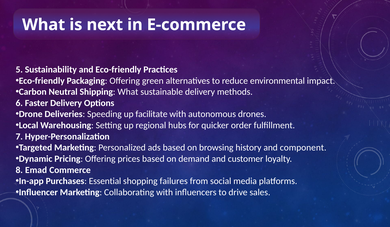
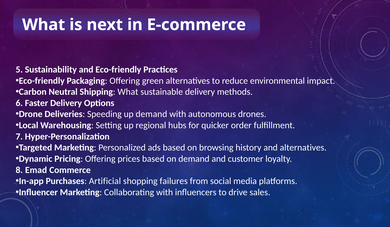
up facilitate: facilitate -> demand (151, 114)
and component: component -> alternatives (303, 148)
Essential: Essential -> Artificial (105, 181)
